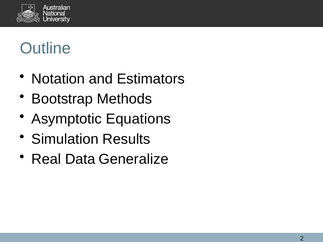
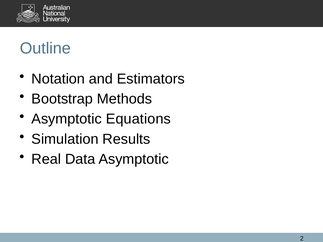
Data Generalize: Generalize -> Asymptotic (134, 159)
